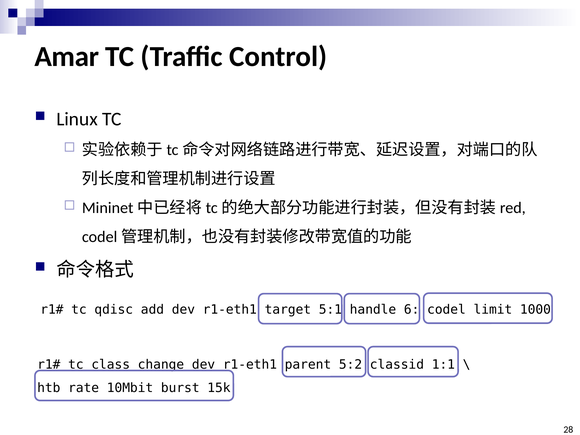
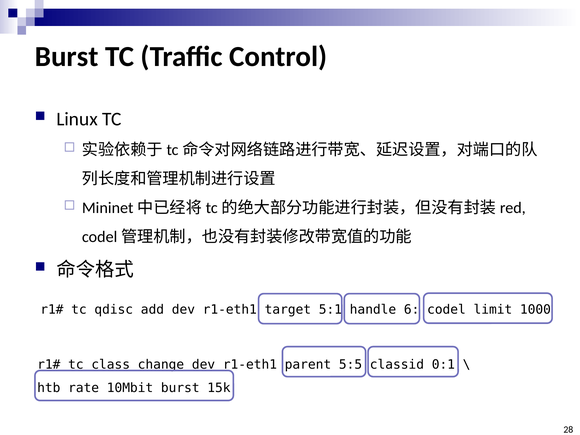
Amar: Amar -> Burst (67, 57)
5:2: 5:2 -> 5:5 (351, 365)
1:1: 1:1 -> 0:1 (443, 365)
